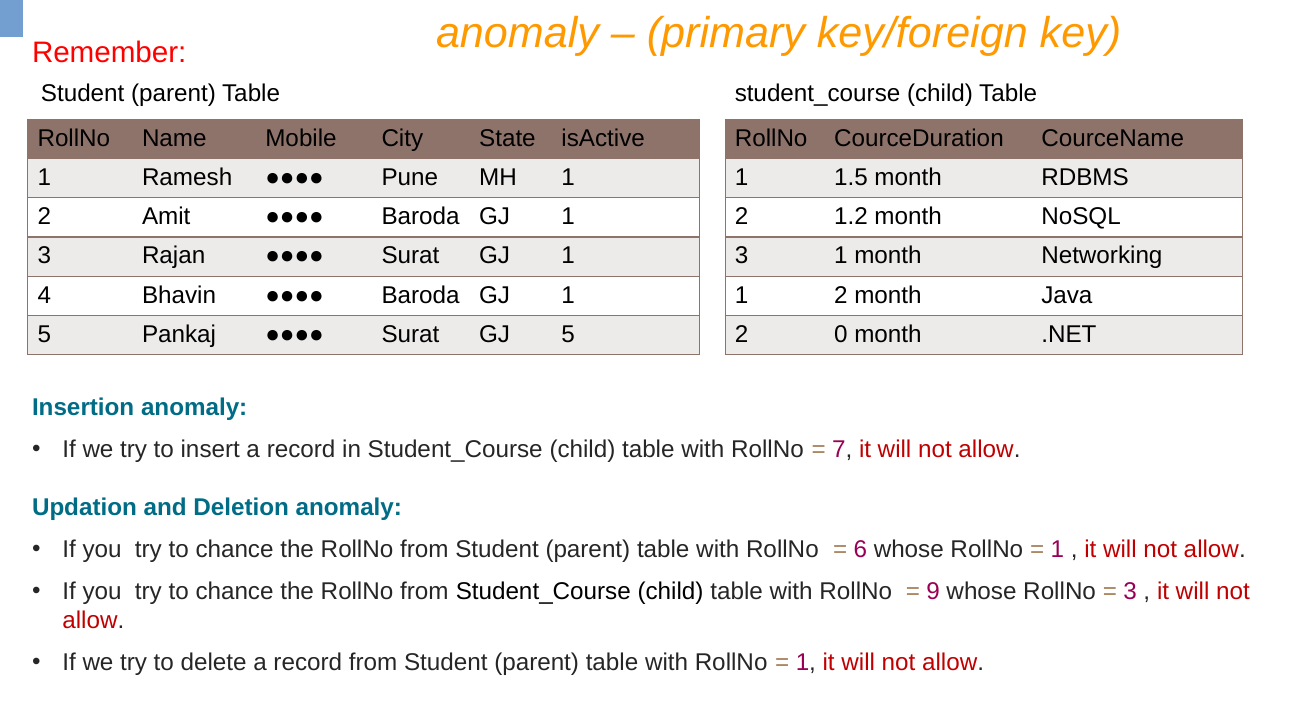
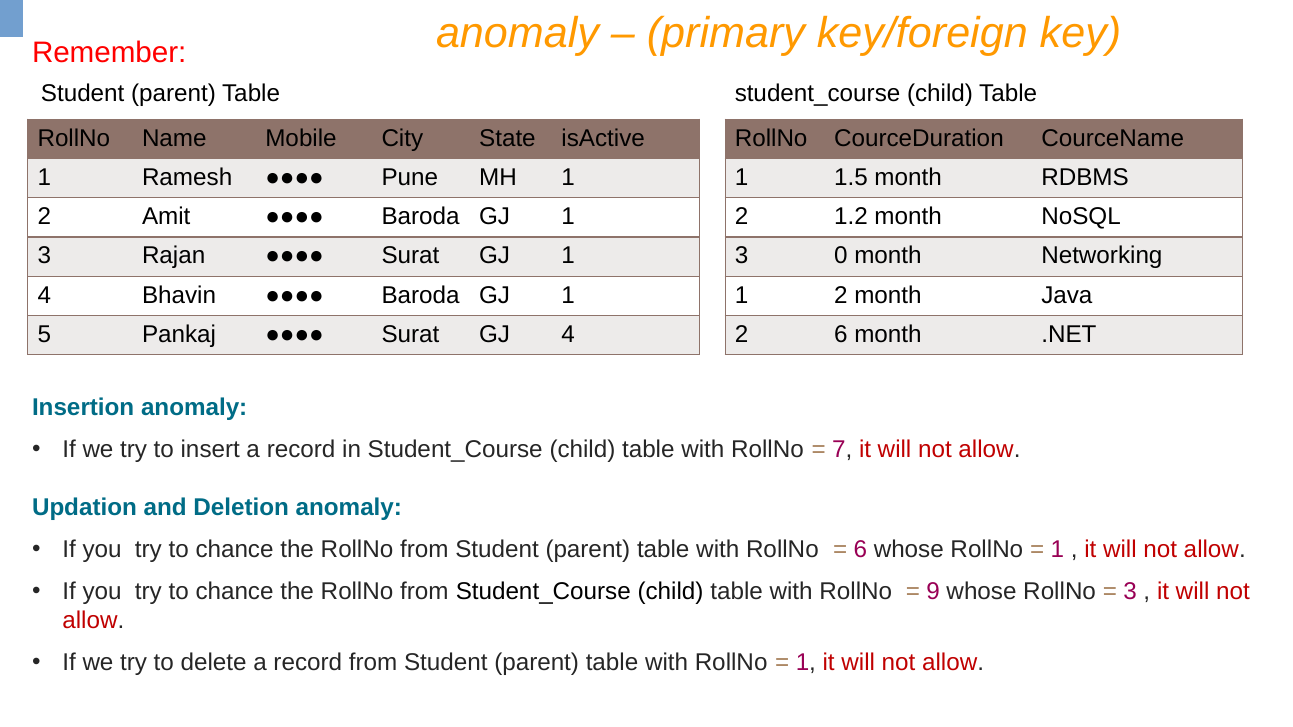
3 1: 1 -> 0 (841, 256)
GJ 5: 5 -> 4 (568, 335)
2 0: 0 -> 6 (841, 335)
